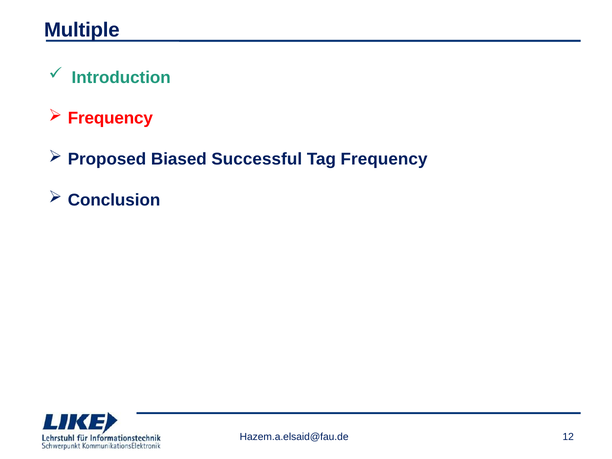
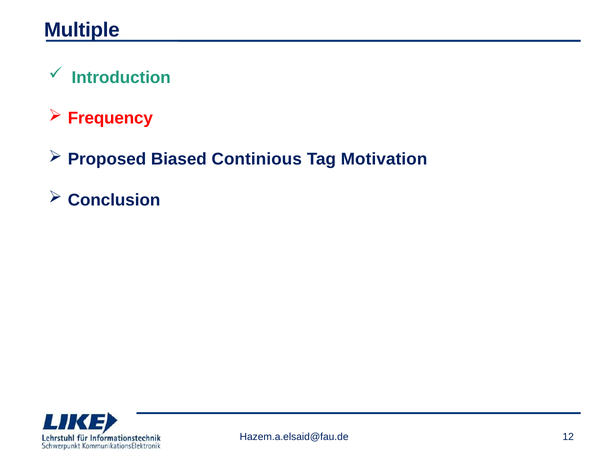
Successful: Successful -> Continious (257, 159)
Tag Frequency: Frequency -> Motivation (384, 159)
